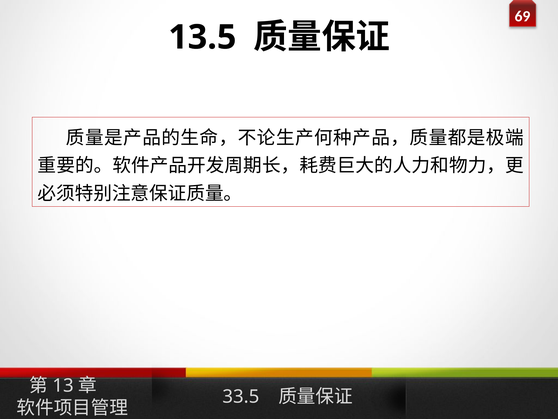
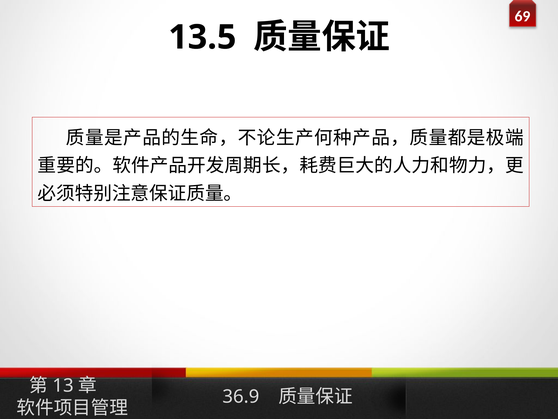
33.5: 33.5 -> 36.9 (241, 396)
